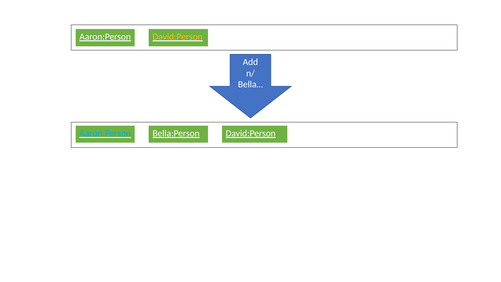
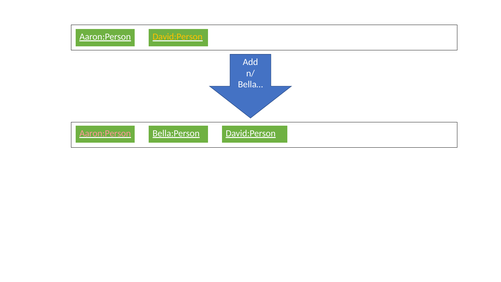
Aaron:Person colour: light blue -> pink (105, 133)
